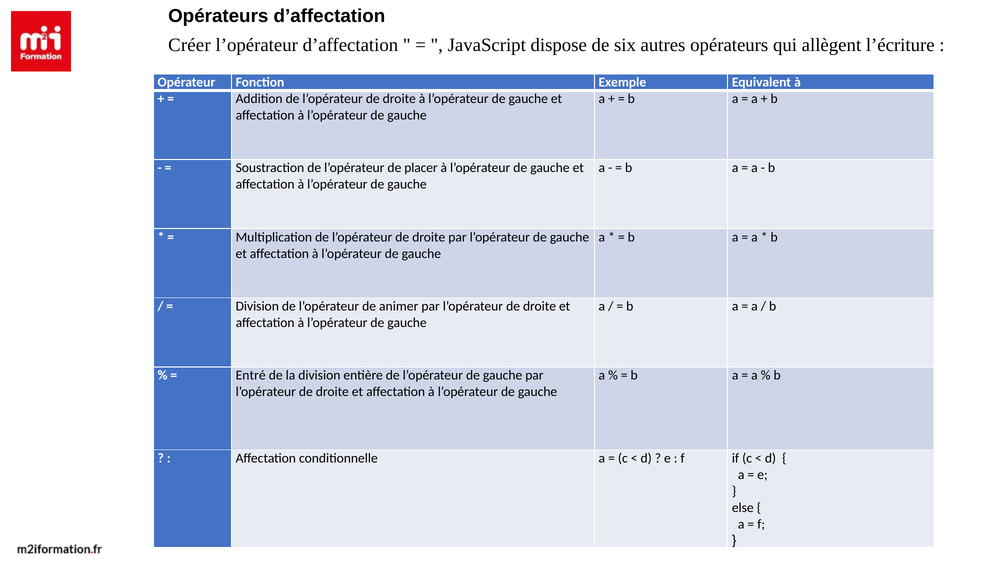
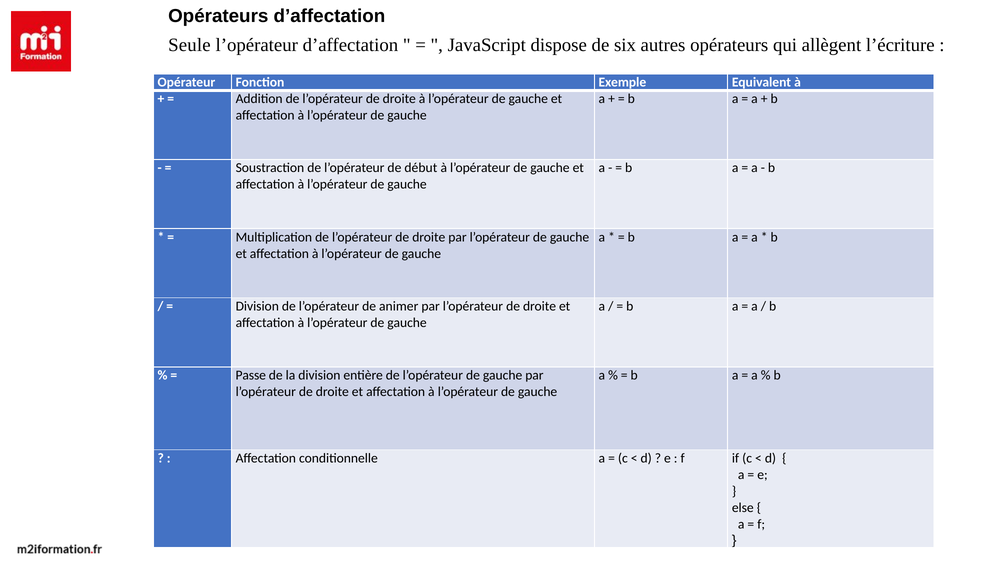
Créer: Créer -> Seule (189, 45)
placer: placer -> début (421, 168)
Entré: Entré -> Passe (251, 375)
